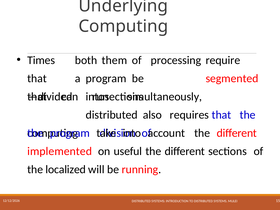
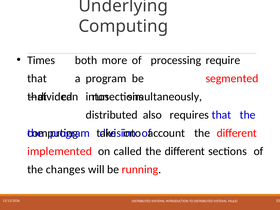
them: them -> more (114, 60)
useful: useful -> called (128, 151)
localized: localized -> changes (66, 169)
